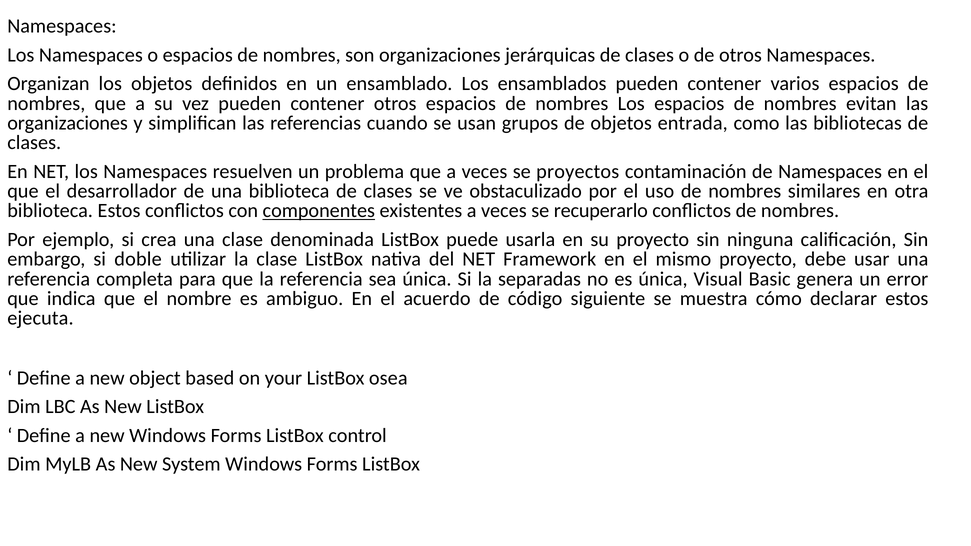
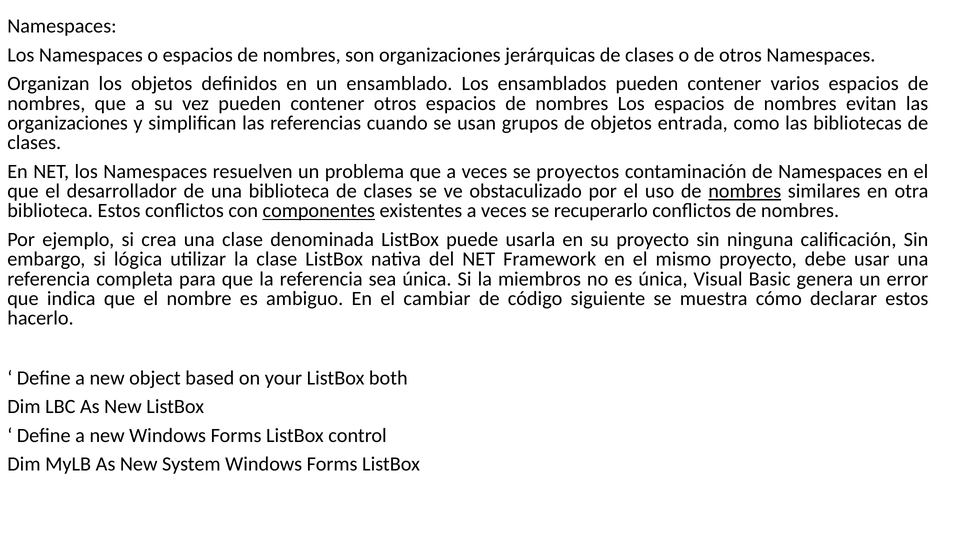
nombres underline: none -> present (745, 191)
doble: doble -> lógica (138, 259)
separadas: separadas -> miembros (539, 279)
acuerdo: acuerdo -> cambiar (437, 299)
ejecuta: ejecuta -> hacerlo (40, 318)
osea: osea -> both (388, 378)
